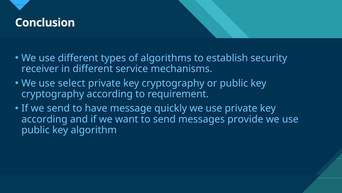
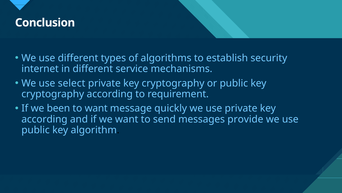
receiver: receiver -> internet (40, 69)
we send: send -> been (58, 108)
to have: have -> want (96, 108)
